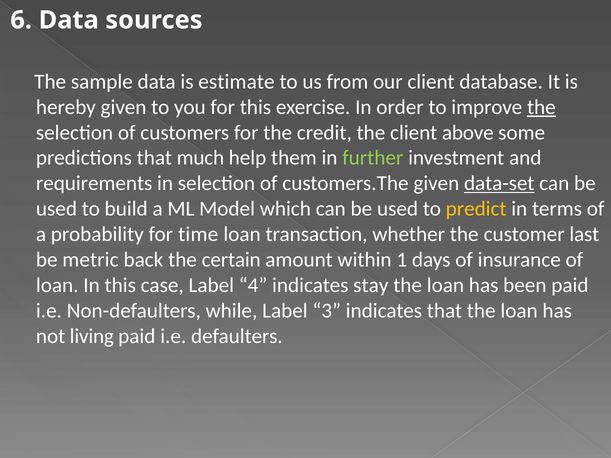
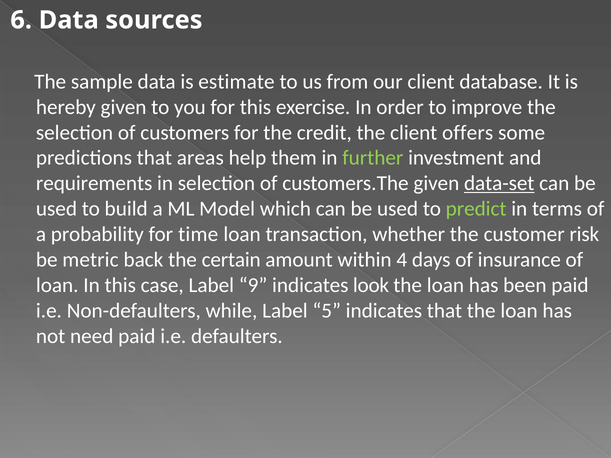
the underline: present -> none (541, 107)
above: above -> offers (468, 133)
much: much -> areas (200, 158)
predict colour: yellow -> light green (476, 209)
last: last -> risk (584, 234)
1: 1 -> 4 (402, 260)
4: 4 -> 9 (253, 285)
stay: stay -> look (371, 285)
3: 3 -> 5 (327, 311)
living: living -> need (92, 336)
